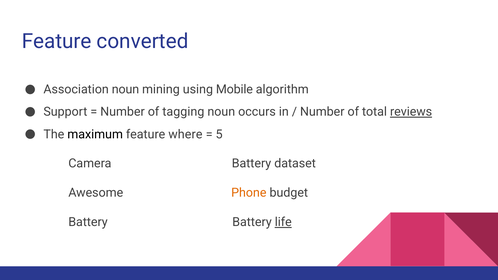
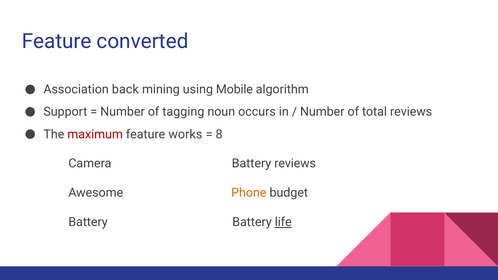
Association noun: noun -> back (125, 89)
reviews underline: present -> none (411, 112)
maximum colour: black -> red (95, 134)
where: where -> works (185, 134)
5: 5 -> 8 (219, 134)
Battery dataset: dataset -> reviews (295, 164)
